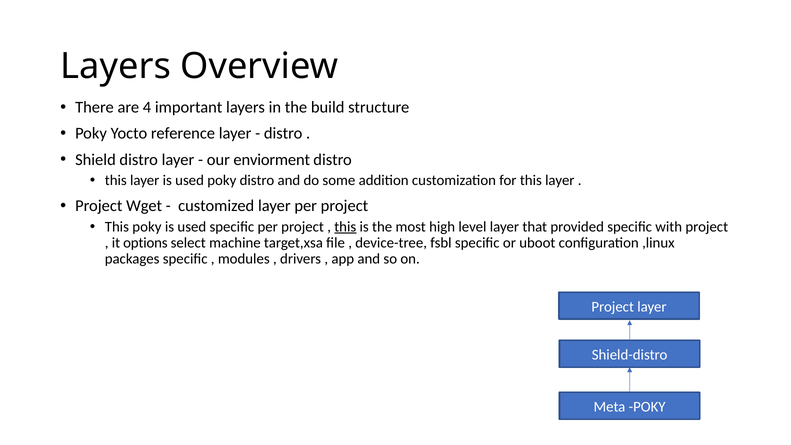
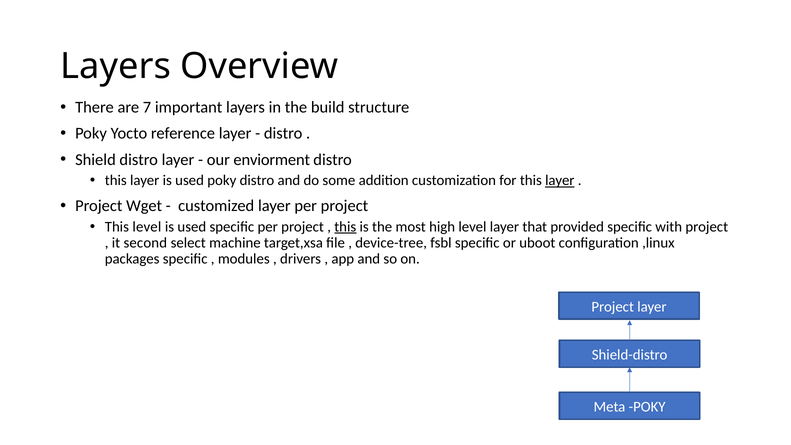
4: 4 -> 7 (147, 107)
layer underline: none -> present (560, 181)
This poky: poky -> level (147, 227)
options: options -> second (145, 243)
